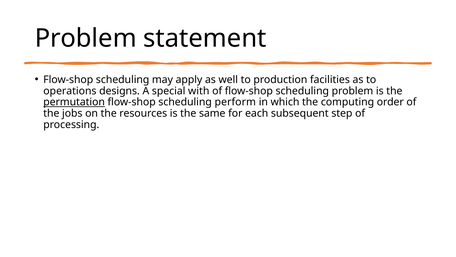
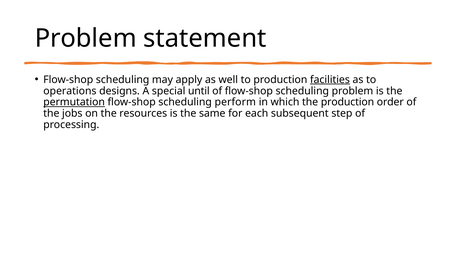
facilities underline: none -> present (330, 79)
with: with -> until (199, 91)
the computing: computing -> production (348, 102)
